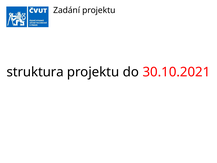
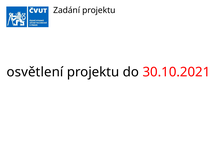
struktura: struktura -> osvětlení (35, 72)
